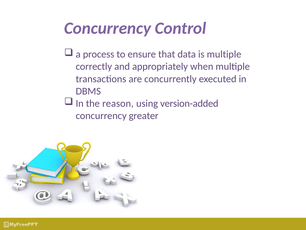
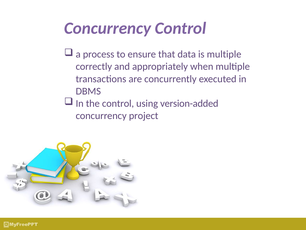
the reason: reason -> control (118, 103)
greater: greater -> project (144, 115)
